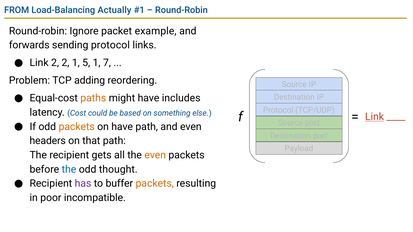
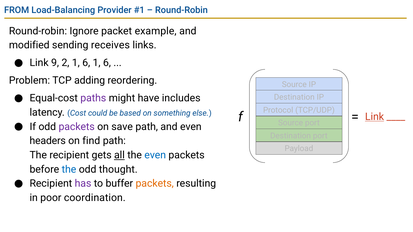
Actually: Actually -> Provider (115, 10)
forwards: forwards -> modified (29, 45)
sending protocol: protocol -> receives (110, 45)
Link 2: 2 -> 9 (55, 63)
2 1 5: 5 -> 6 (86, 63)
7: 7 -> 6 (107, 63)
paths colour: orange -> purple (93, 98)
packets colour: orange -> purple (77, 127)
on have: have -> save (122, 127)
that: that -> find (91, 141)
all underline: none -> present (119, 155)
even colour: orange -> blue (155, 155)
incompatible: incompatible -> coordination (95, 198)
